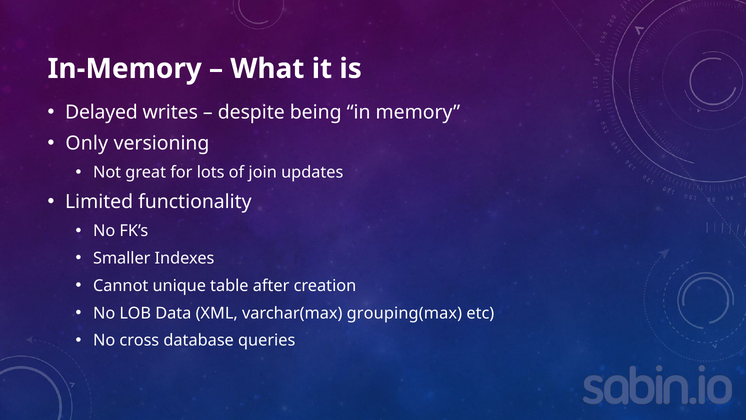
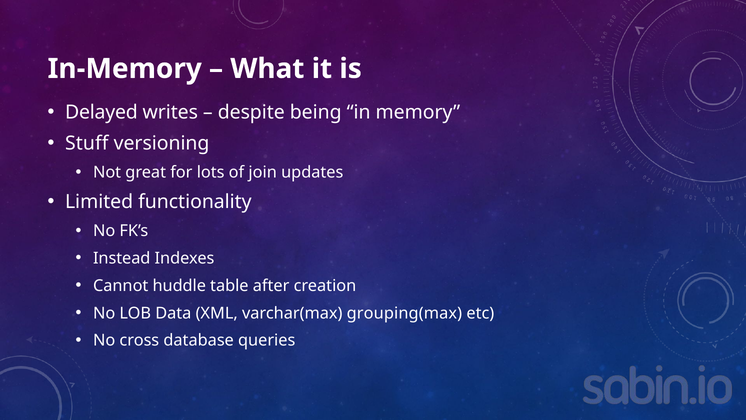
Only: Only -> Stuff (87, 143)
Smaller: Smaller -> Instead (122, 258)
unique: unique -> huddle (179, 286)
